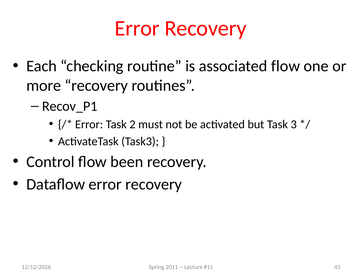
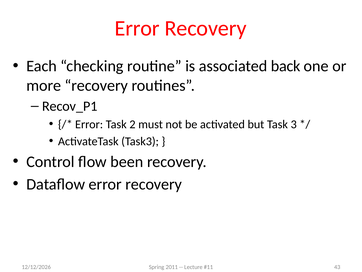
associated flow: flow -> back (286, 66)
